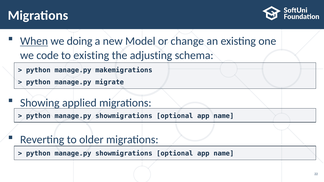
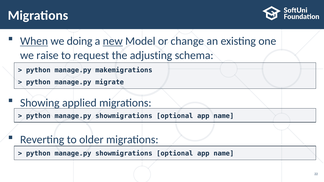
new underline: none -> present (113, 41)
code: code -> raise (47, 56)
to existing: existing -> request (91, 56)
